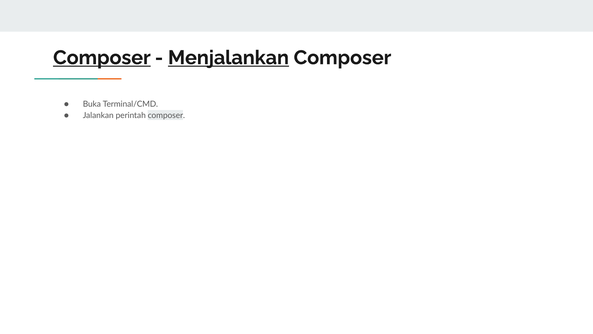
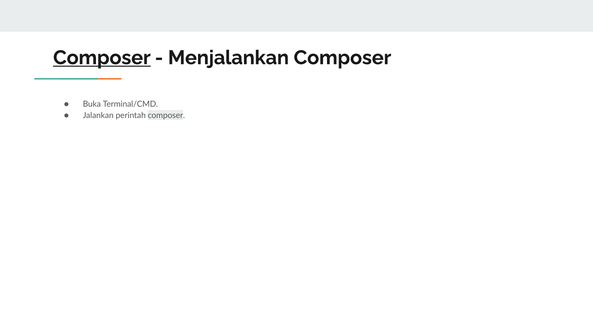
Menjalankan underline: present -> none (228, 58)
